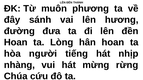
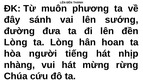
hương: hương -> sướng (122, 20)
Hoan: Hoan -> Lòng (16, 43)
